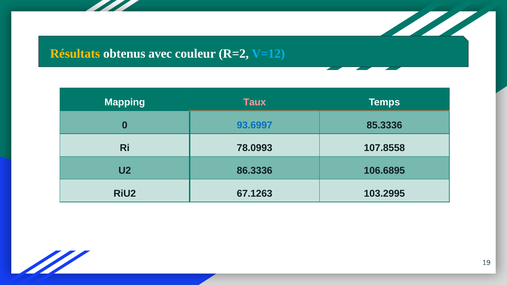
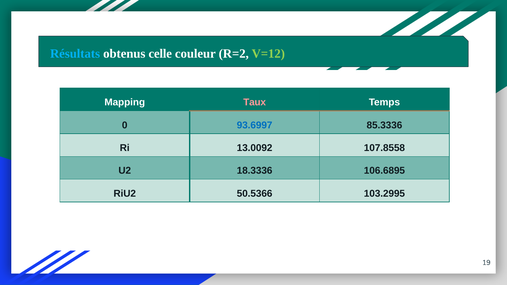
Résultats colour: yellow -> light blue (75, 54)
avec: avec -> celle (160, 54)
V=12 colour: light blue -> light green (268, 54)
78.0993: 78.0993 -> 13.0092 (255, 148)
86.3336: 86.3336 -> 18.3336 (255, 171)
67.1263: 67.1263 -> 50.5366 (255, 194)
